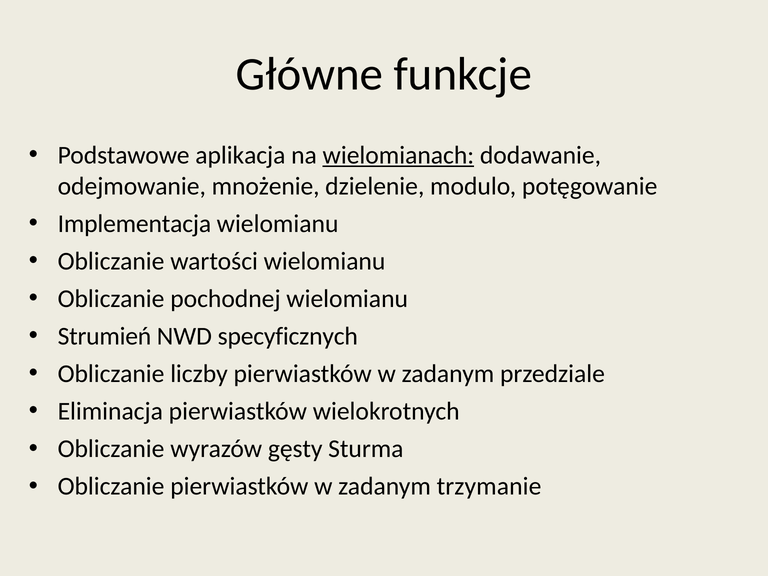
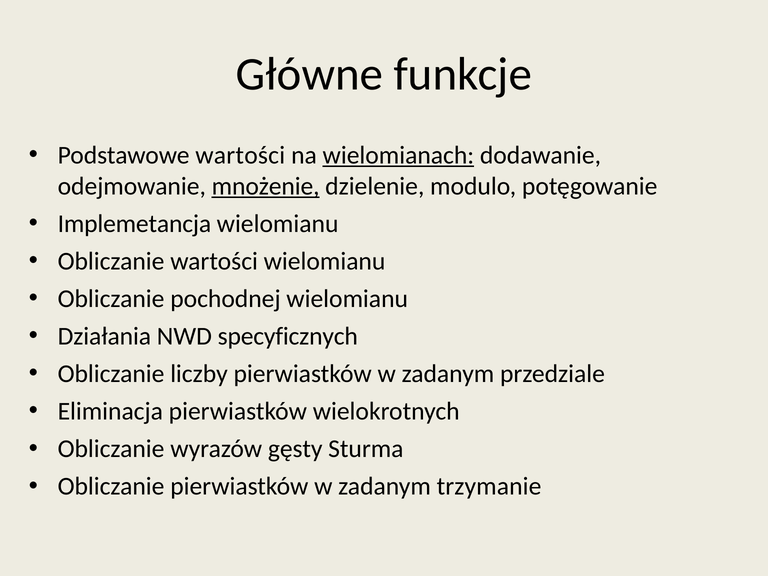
Podstawowe aplikacja: aplikacja -> wartości (240, 155)
mnożenie underline: none -> present (266, 186)
Implementacja: Implementacja -> Implemetancja (134, 224)
Strumień: Strumień -> Działania (104, 336)
